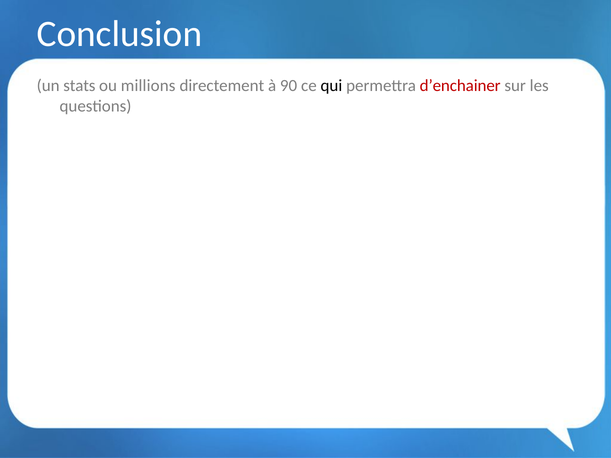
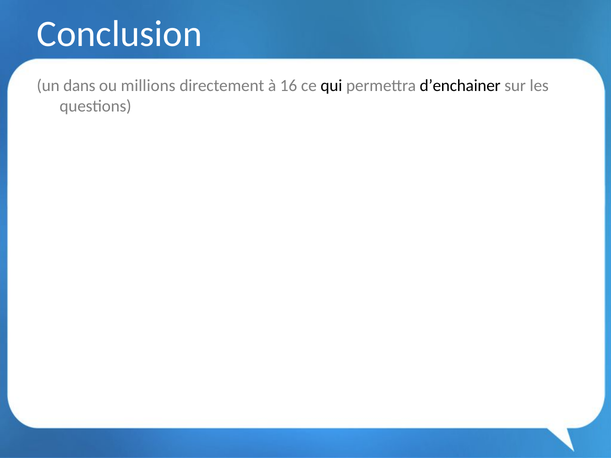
stats: stats -> dans (79, 86)
90: 90 -> 16 (289, 86)
d’enchainer colour: red -> black (460, 86)
